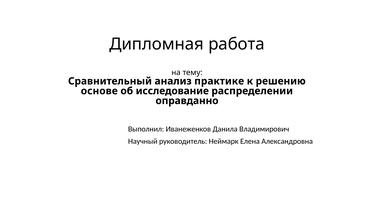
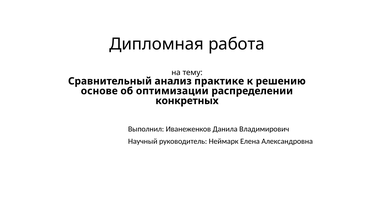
исследование: исследование -> оптимизации (172, 91)
оправданно: оправданно -> конкретных (187, 101)
